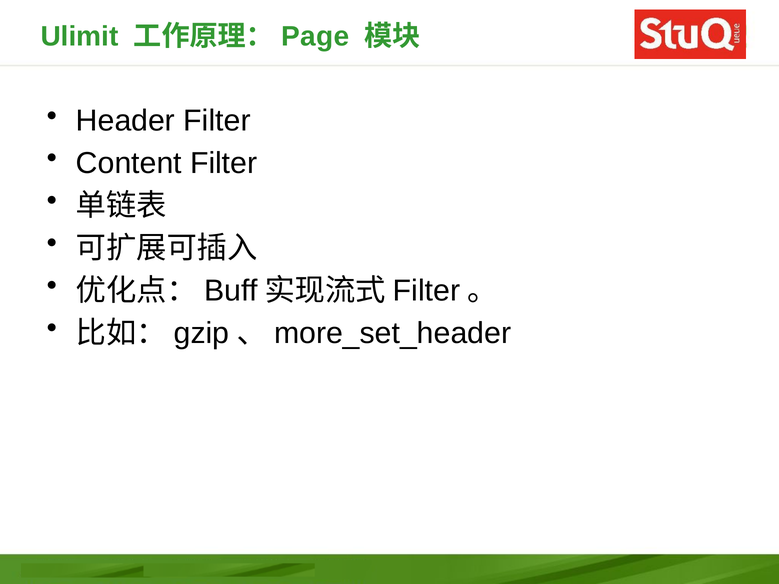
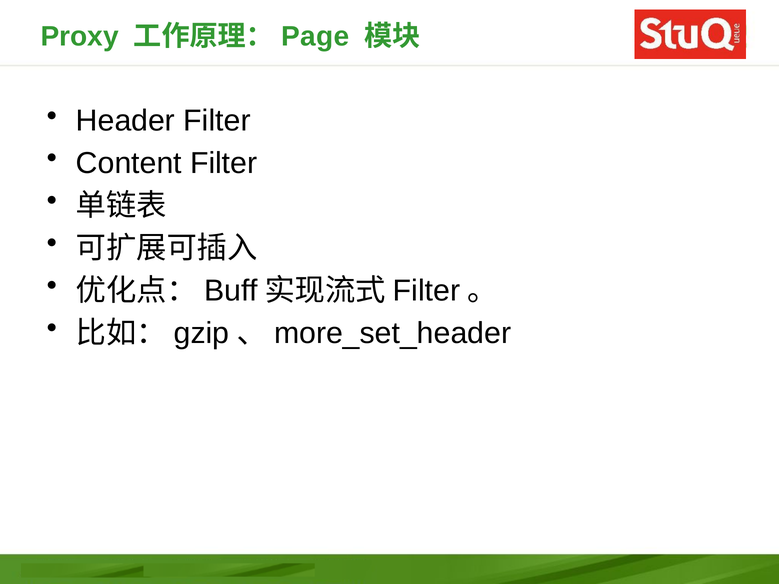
Ulimit: Ulimit -> Proxy (80, 36)
